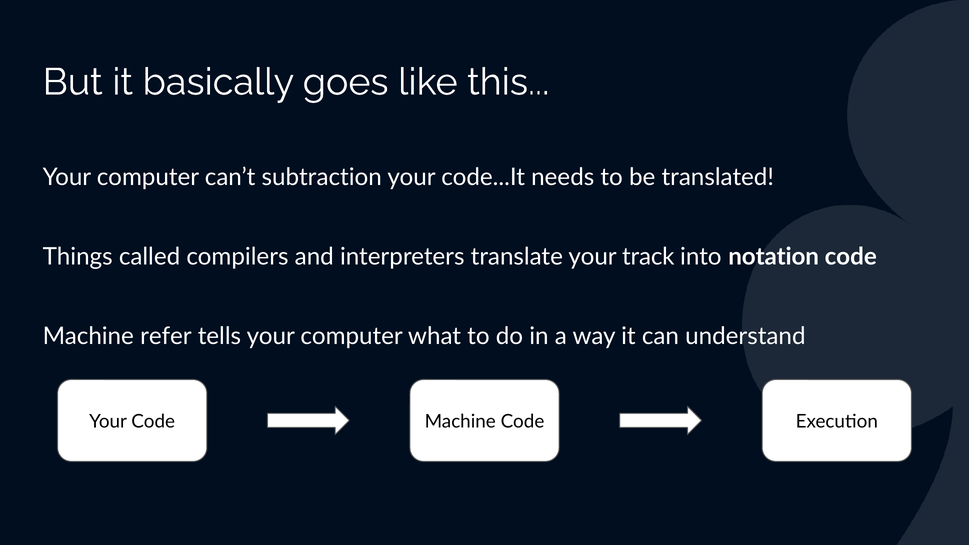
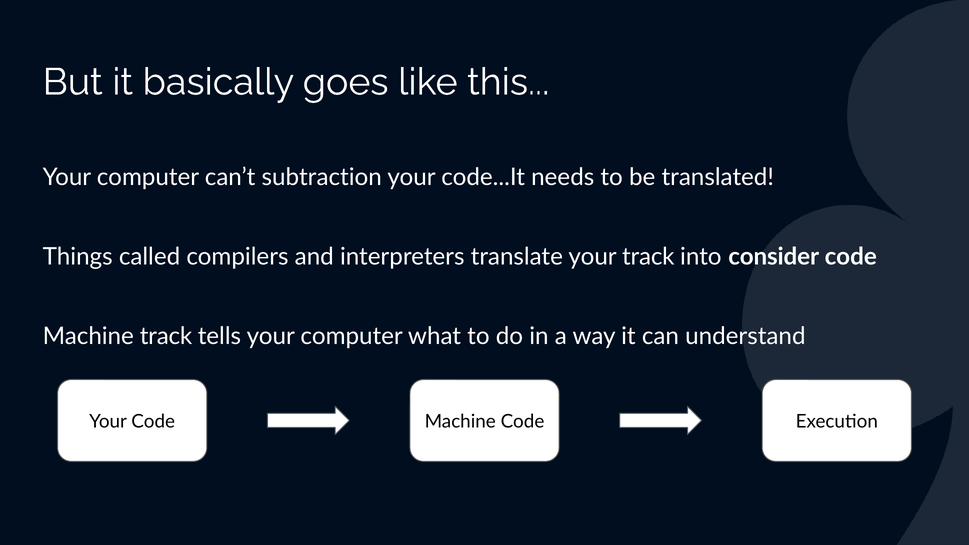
notation: notation -> consider (774, 257)
Machine refer: refer -> track (166, 336)
